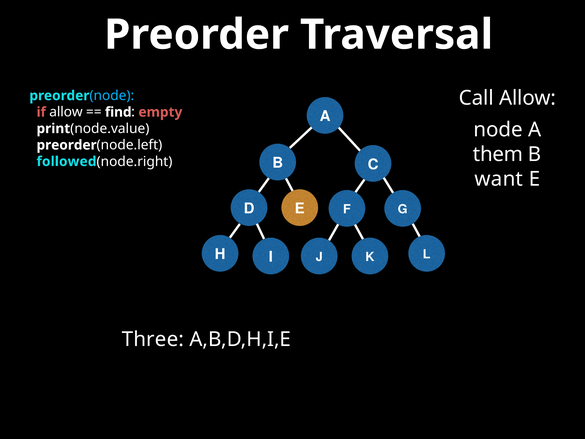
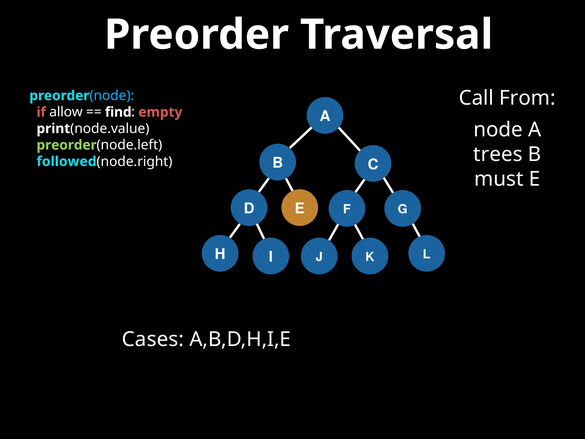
Call Allow: Allow -> From (527, 98)
preorder colour: white -> light green (67, 145)
them: them -> trees (498, 154)
want: want -> must (499, 179)
Three: Three -> Cases (153, 339)
